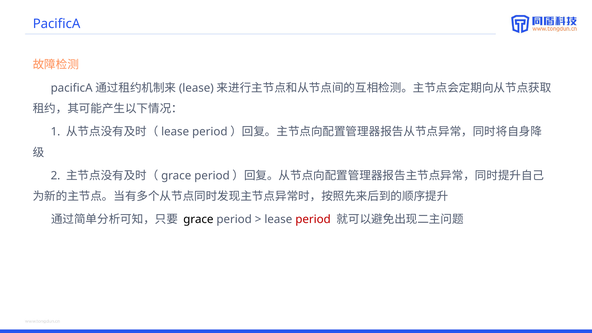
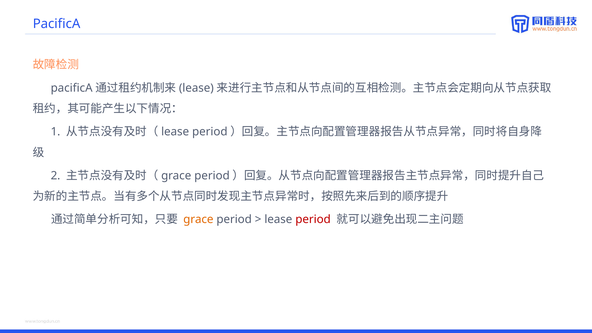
grace colour: black -> orange (198, 219)
